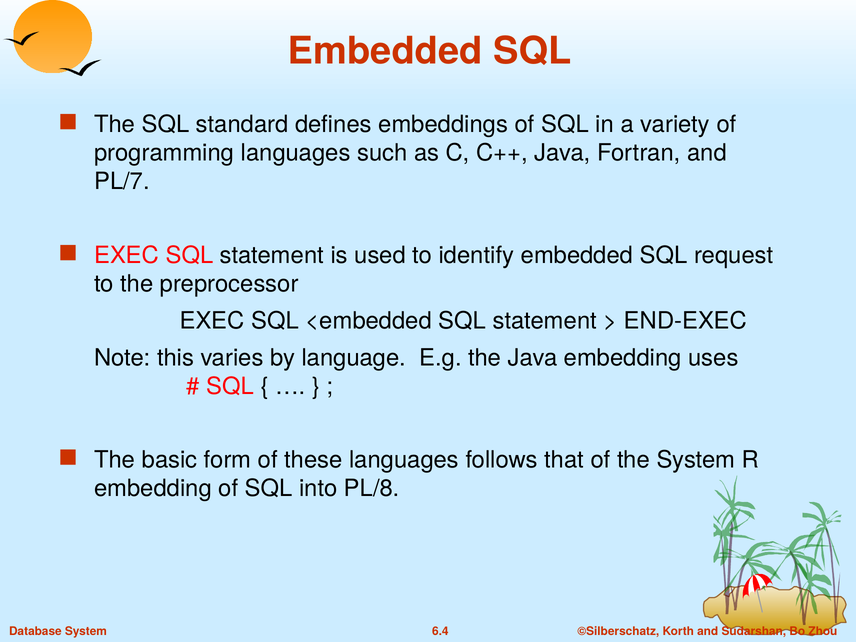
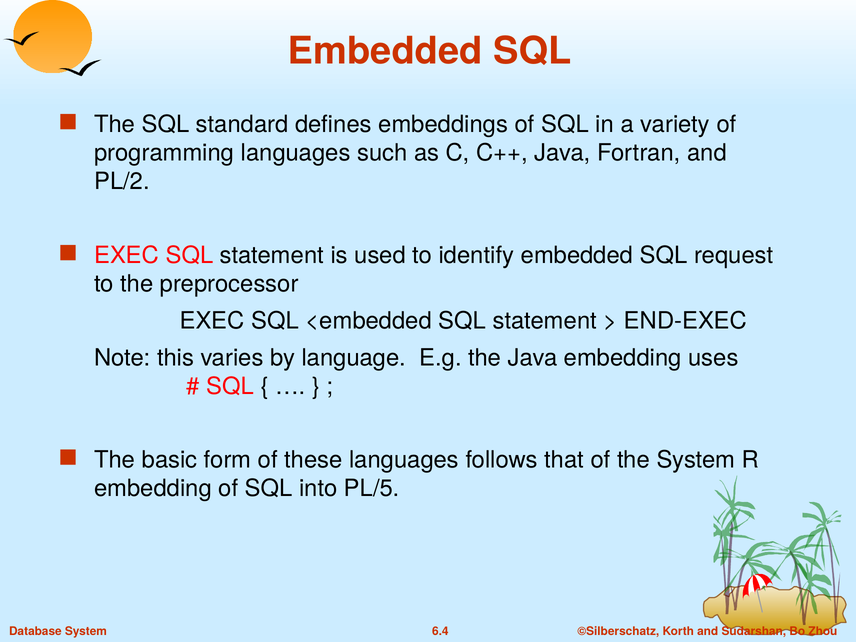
PL/7: PL/7 -> PL/2 (122, 182)
PL/8: PL/8 -> PL/5 (372, 488)
